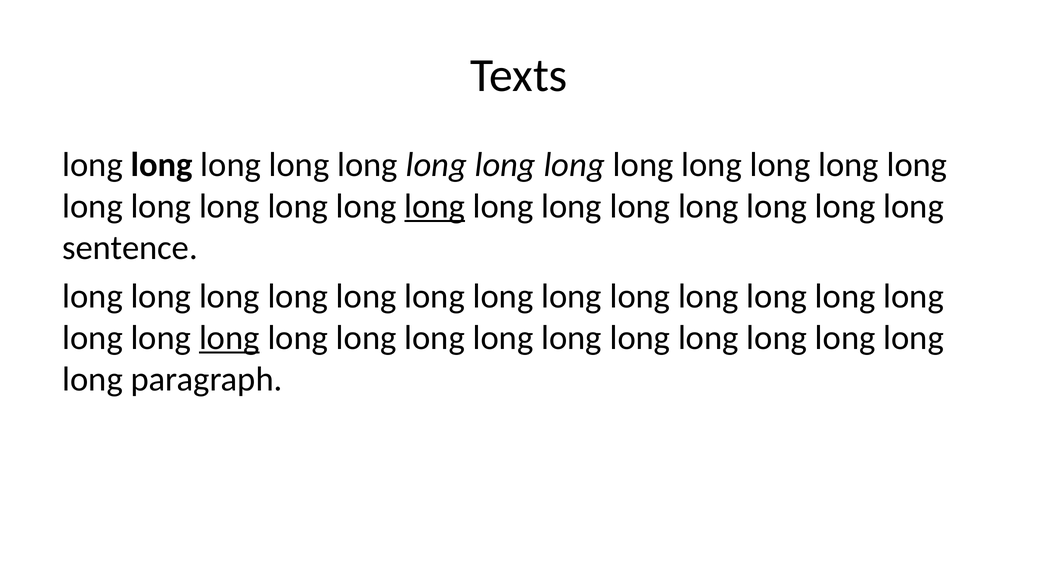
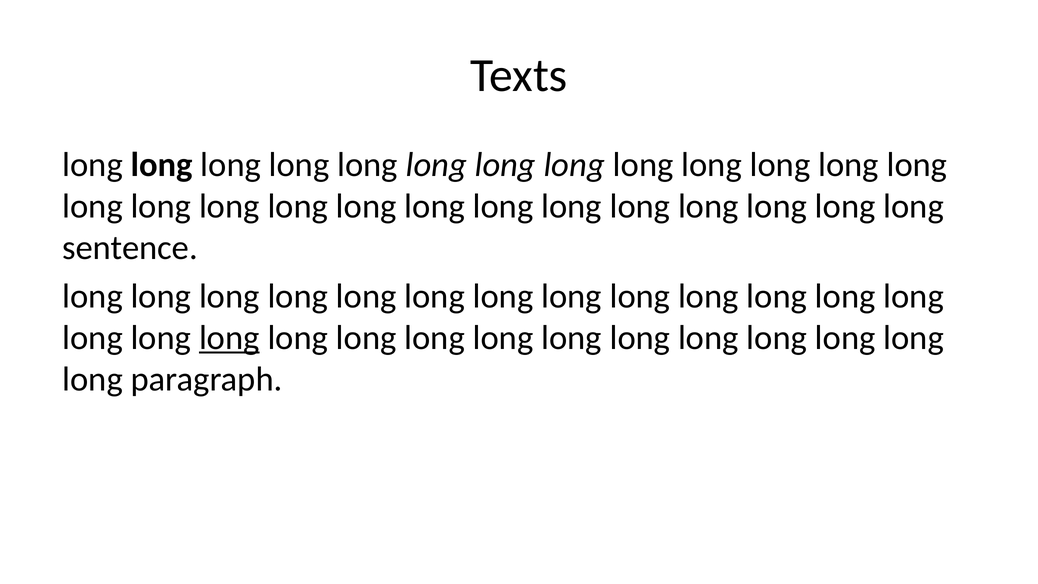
long underline: present -> none (435, 206)
